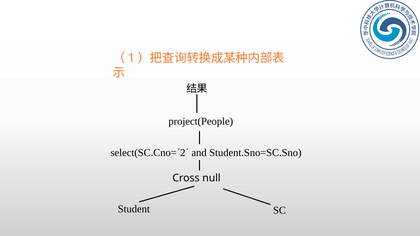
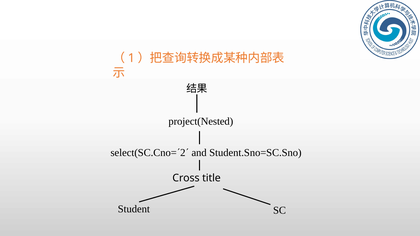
project(People: project(People -> project(Nested (201, 121)
null: null -> title (211, 178)
